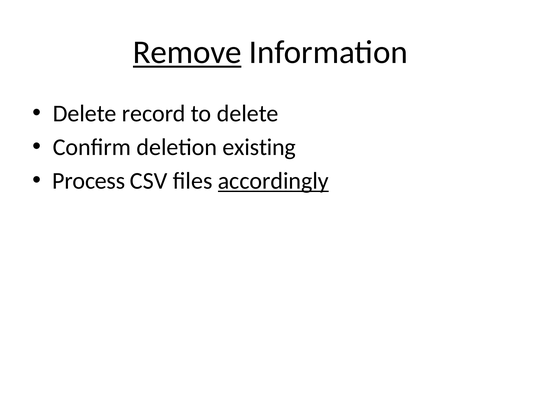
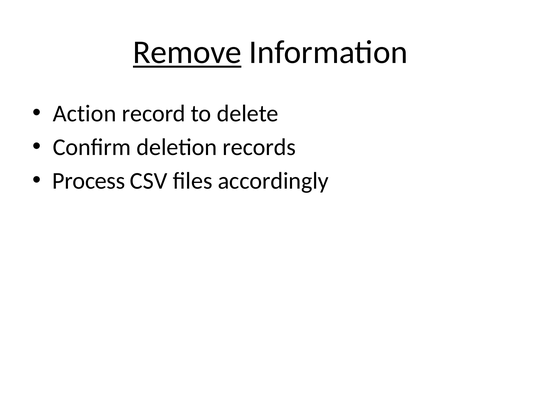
Delete: Delete -> Action (85, 113)
existing: existing -> records (259, 147)
accordingly underline: present -> none (273, 181)
